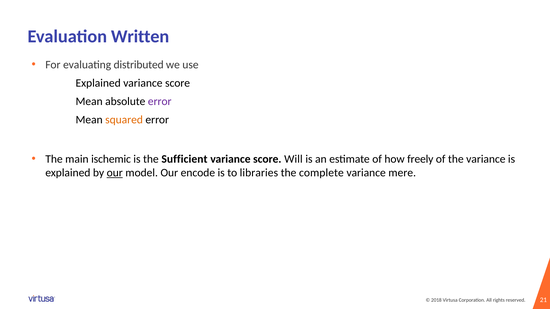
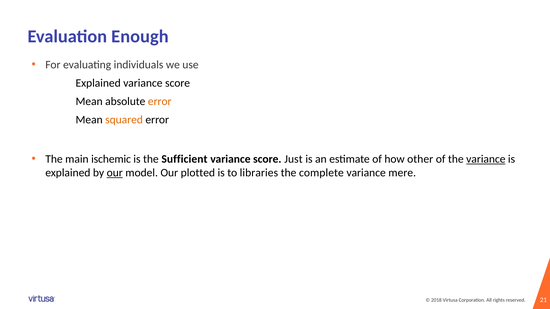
Written: Written -> Enough (140, 37)
distributed: distributed -> individuals (139, 65)
error colour: purple -> orange (160, 101)
Will: Will -> Just (293, 159)
freely: freely -> other (420, 159)
variance underline: none -> present (486, 159)
encode: encode -> plotted (198, 173)
